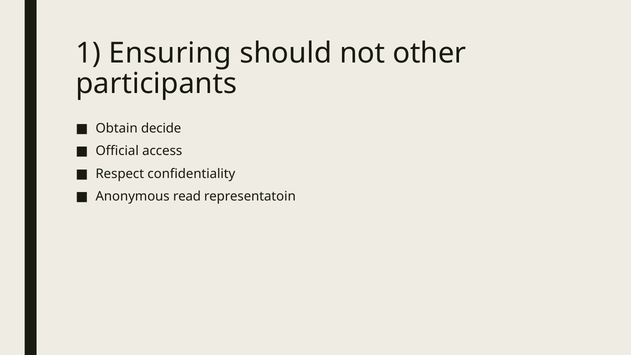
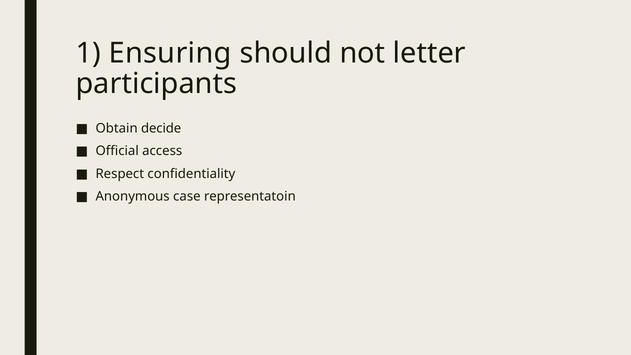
other: other -> letter (429, 53)
read: read -> case (187, 196)
